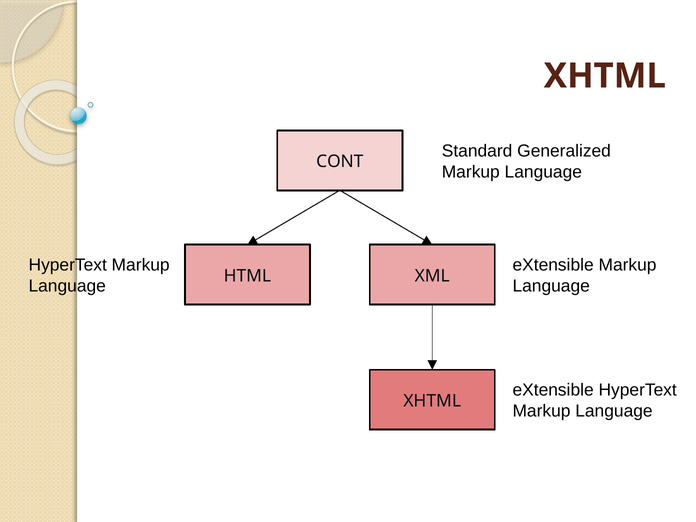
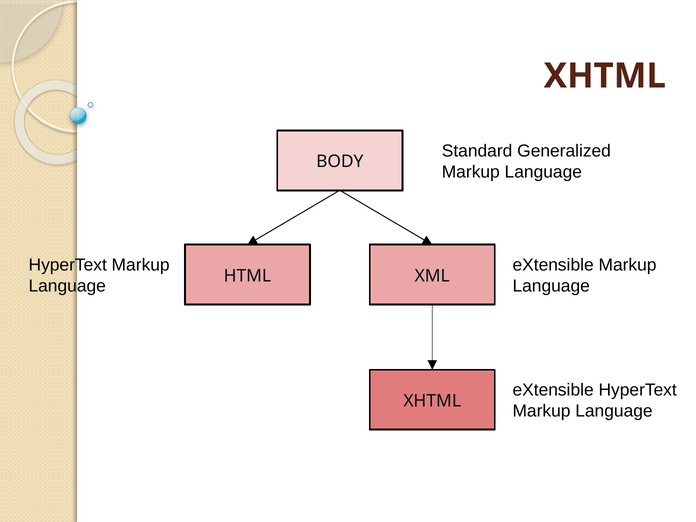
CONT: CONT -> BODY (340, 162)
